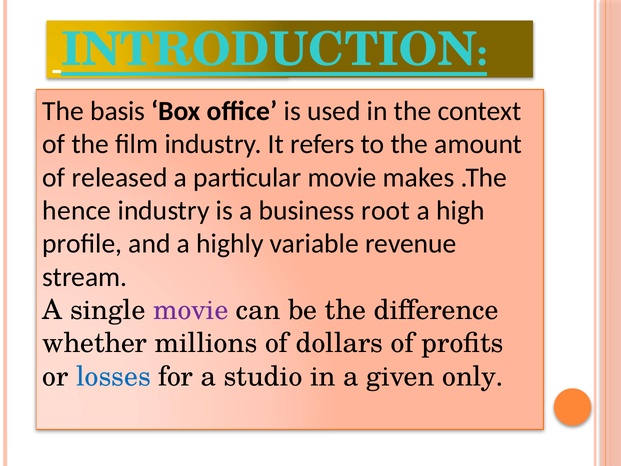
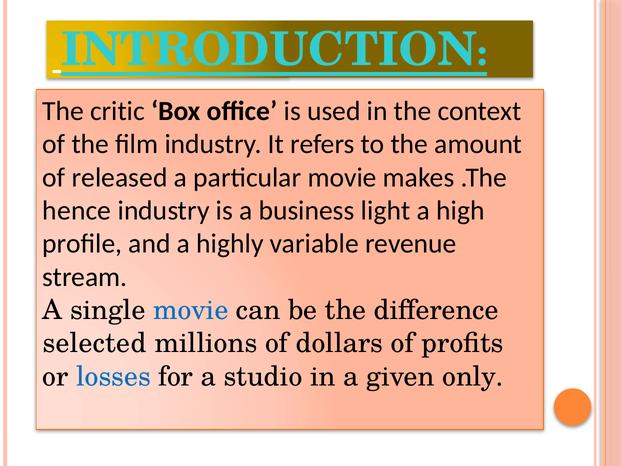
basis: basis -> critic (118, 111)
root: root -> light (386, 211)
movie colour: purple -> blue (191, 310)
whether: whether -> selected (95, 343)
